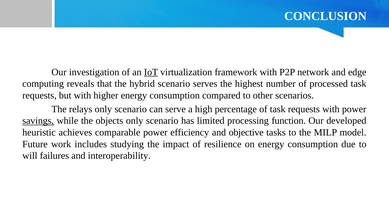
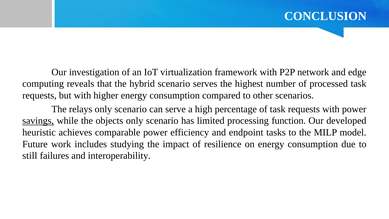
IoT underline: present -> none (151, 72)
objective: objective -> endpoint (246, 132)
will: will -> still (30, 156)
